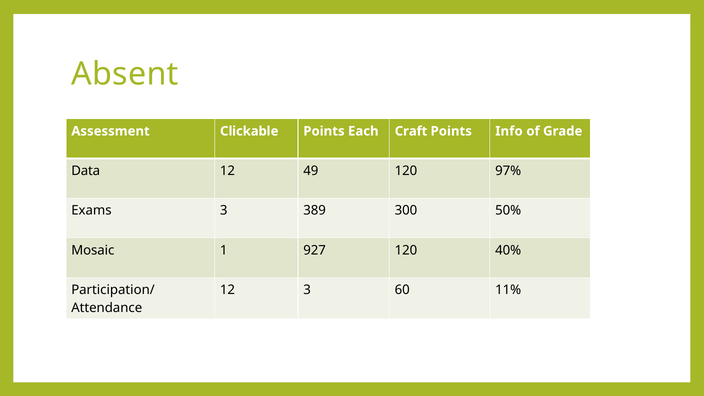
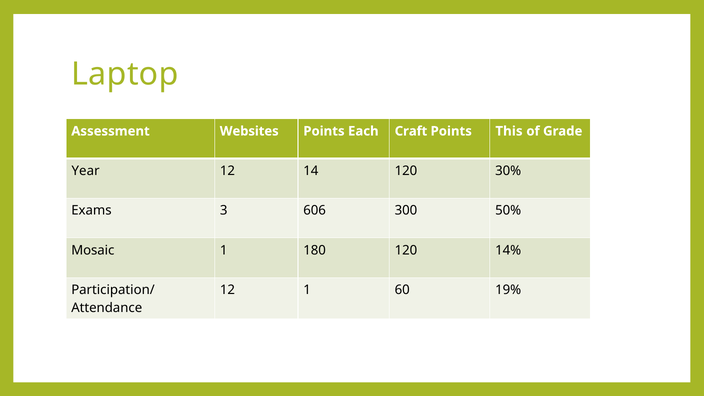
Absent: Absent -> Laptop (125, 74)
Clickable: Clickable -> Websites (249, 131)
Info: Info -> This (509, 131)
Data: Data -> Year (86, 171)
49: 49 -> 14 (311, 171)
97%: 97% -> 30% (508, 171)
389: 389 -> 606 (315, 211)
927: 927 -> 180 (315, 250)
40%: 40% -> 14% (508, 250)
12 3: 3 -> 1 (307, 290)
11%: 11% -> 19% (508, 290)
